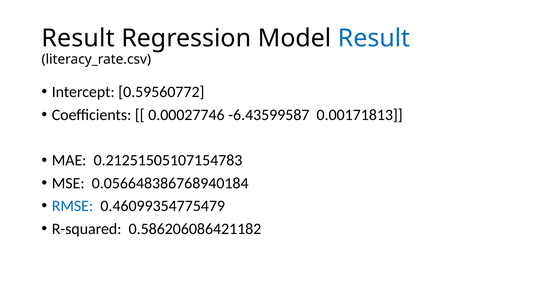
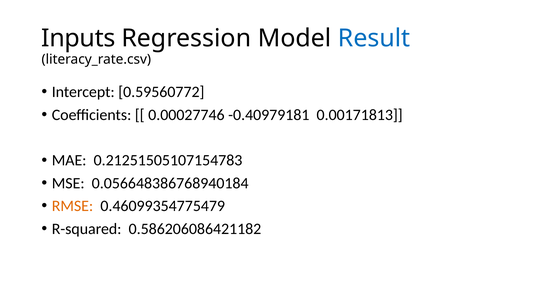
Result: Result -> Inputs (78, 38)
-6.43599587: -6.43599587 -> -0.40979181 (269, 115)
RMSE colour: blue -> orange (72, 206)
